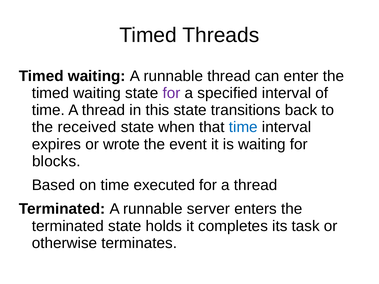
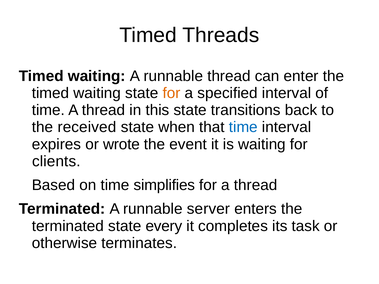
for colour: purple -> orange (172, 93)
blocks: blocks -> clients (56, 161)
executed: executed -> simplifies (164, 185)
holds: holds -> every (164, 226)
